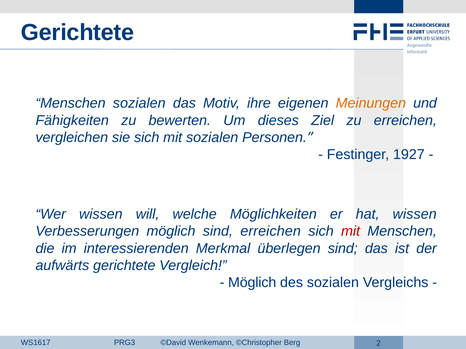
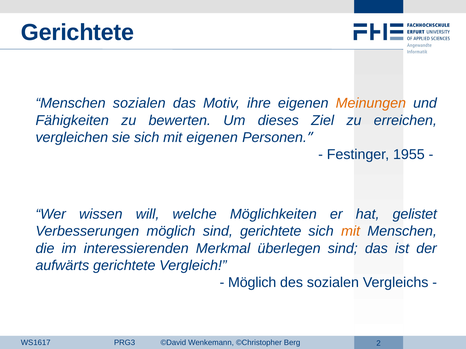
mit sozialen: sozialen -> eigenen (212, 138)
1927: 1927 -> 1955 (409, 155)
hat wissen: wissen -> gelistet (415, 215)
sind erreichen: erreichen -> gerichtete (271, 232)
mit colour: red -> orange (351, 232)
